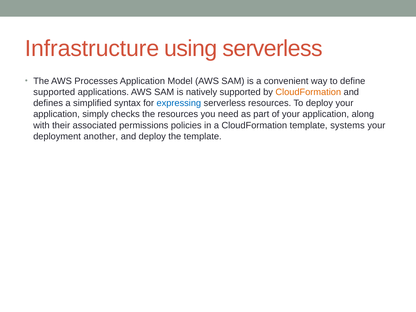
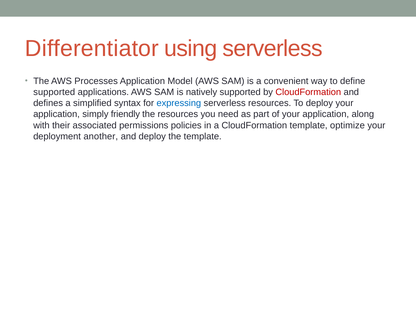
Infrastructure: Infrastructure -> Differentiator (92, 48)
CloudFormation colour: orange -> red (308, 92)
checks: checks -> friendly (125, 114)
systems: systems -> optimize (347, 125)
